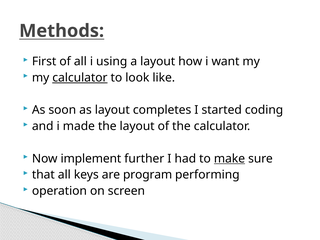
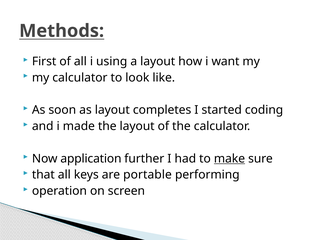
calculator underline: present -> none (80, 78)
implement: implement -> application (91, 159)
program: program -> portable (147, 175)
